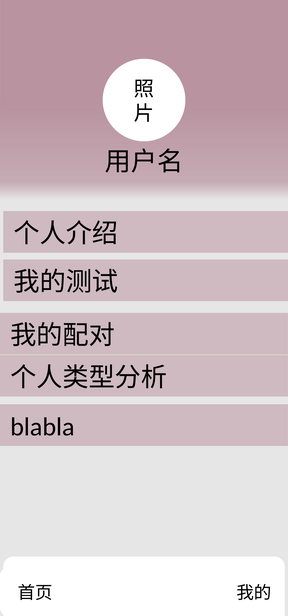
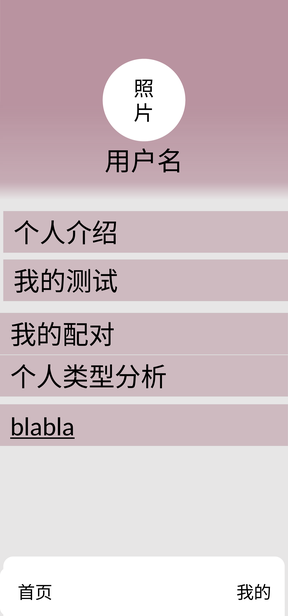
blabla underline: none -> present (42, 428)
